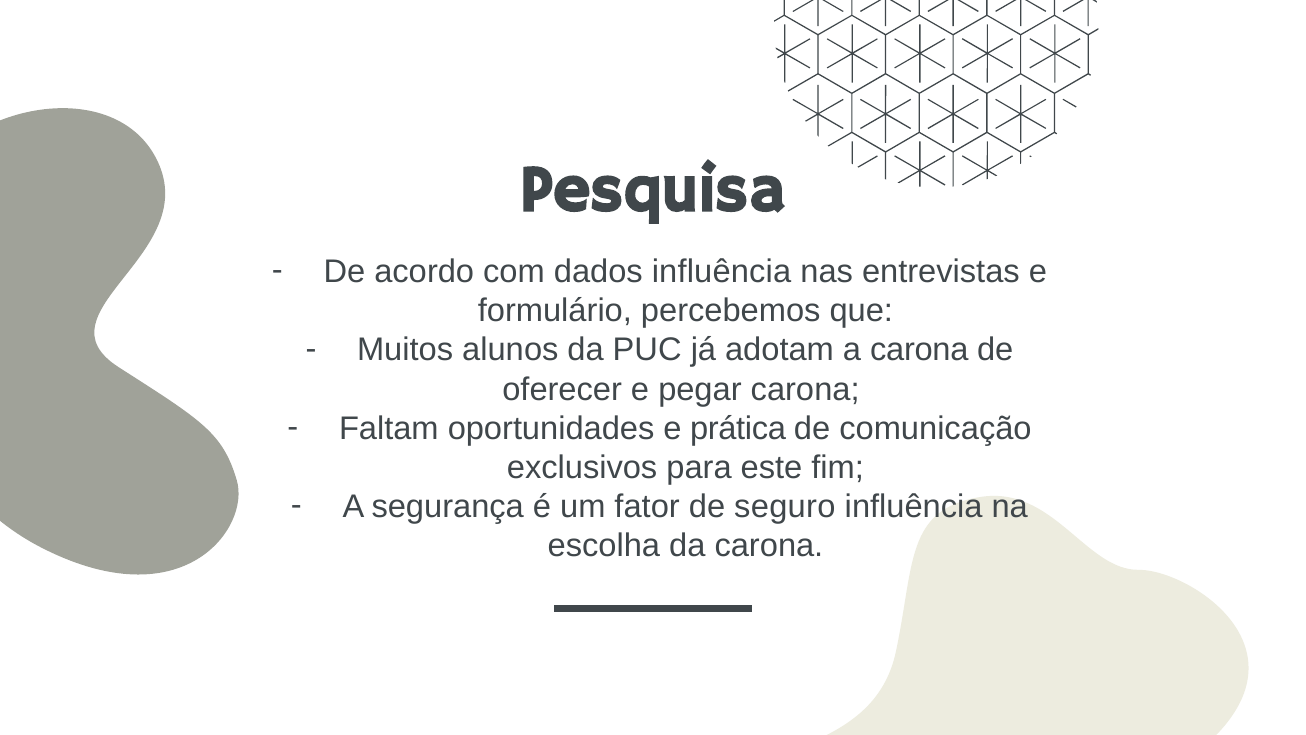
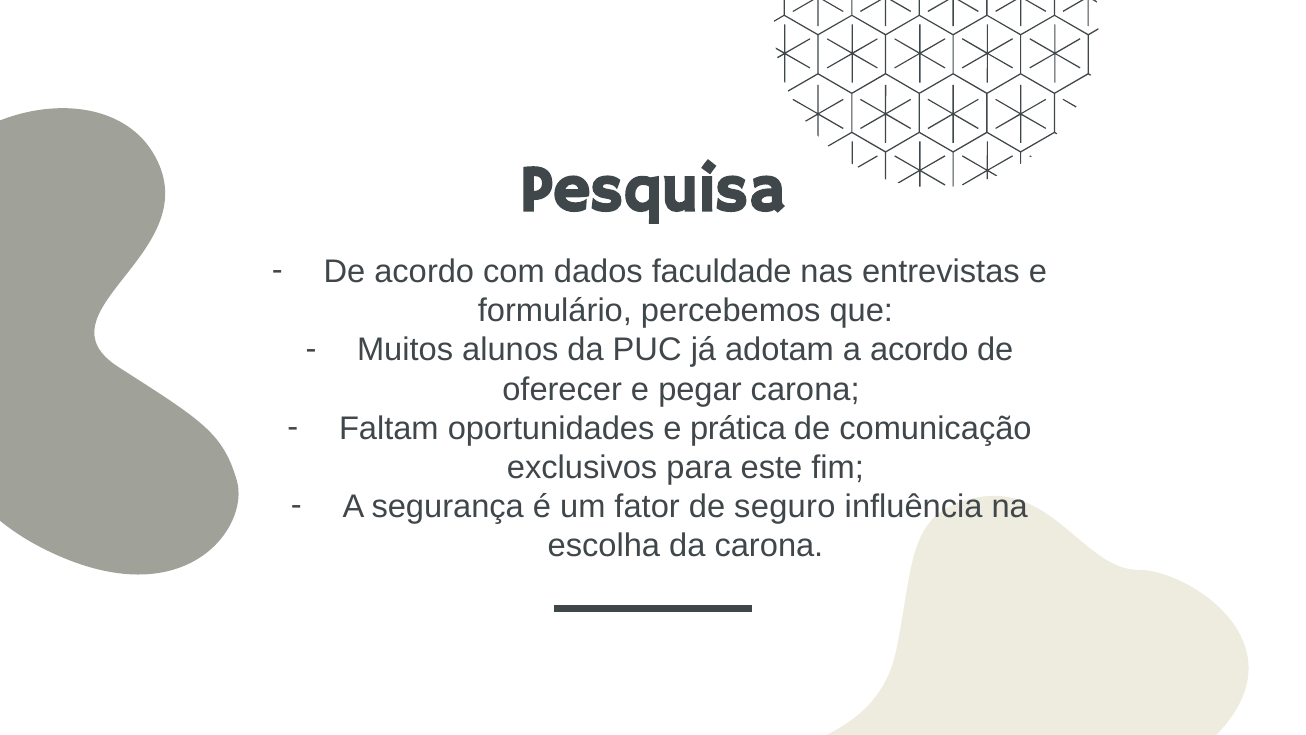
dados influência: influência -> faculdade (722, 272)
a carona: carona -> acordo (919, 350)
